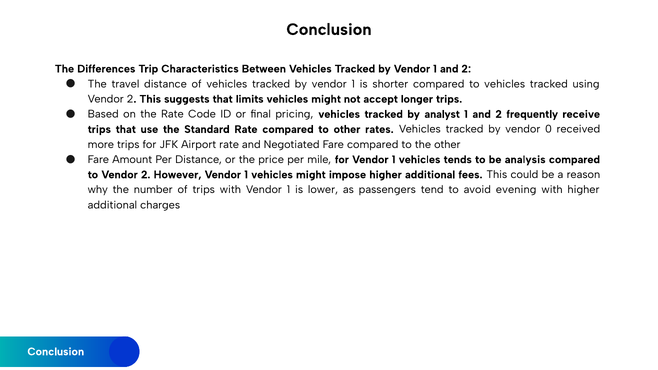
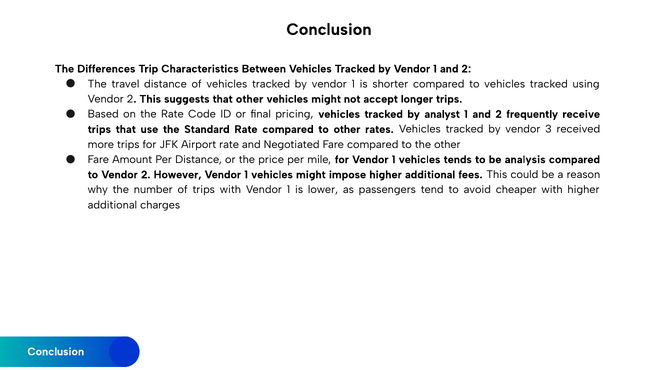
that limits: limits -> other (250, 99)
0: 0 -> 3 (548, 129)
evening: evening -> cheaper (516, 190)
